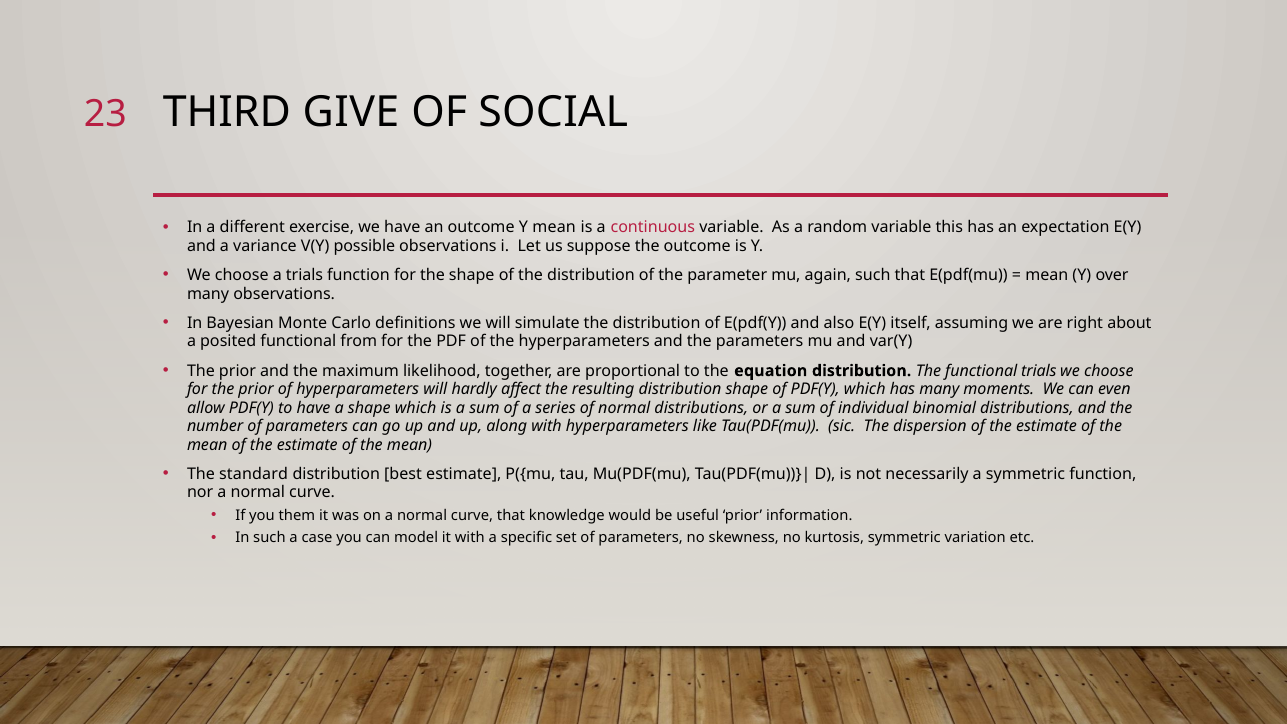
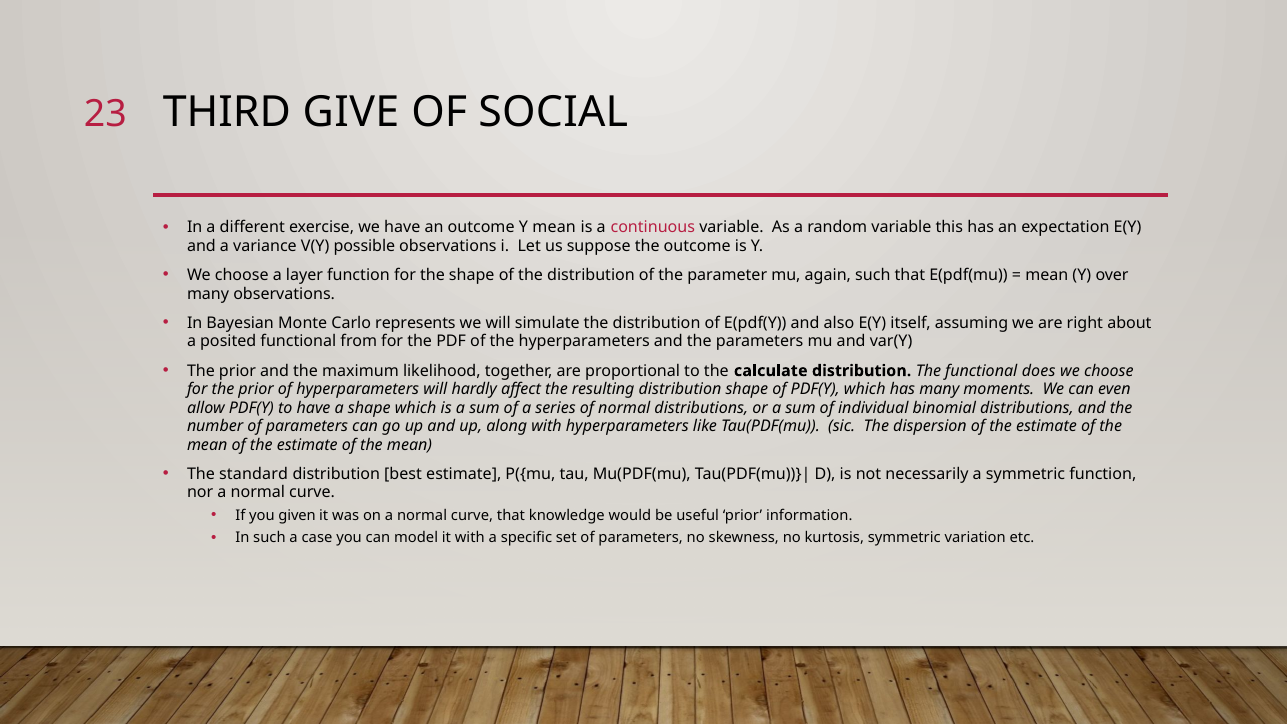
a trials: trials -> layer (304, 275)
definitions: definitions -> represents (415, 323)
equation: equation -> calculate (771, 371)
functional trials: trials -> does (1039, 371)
them: them -> given (297, 516)
